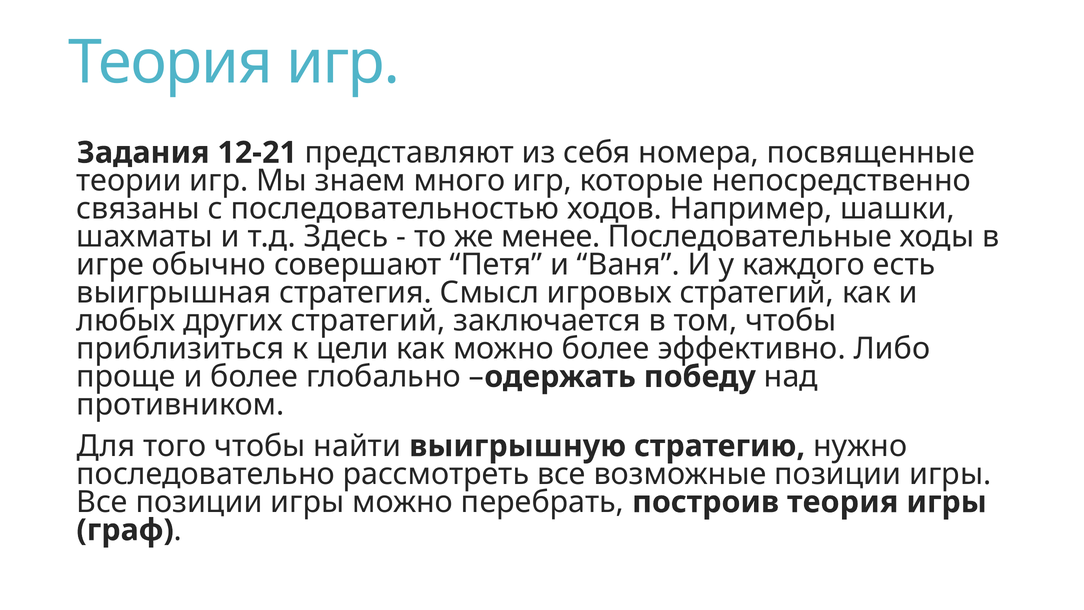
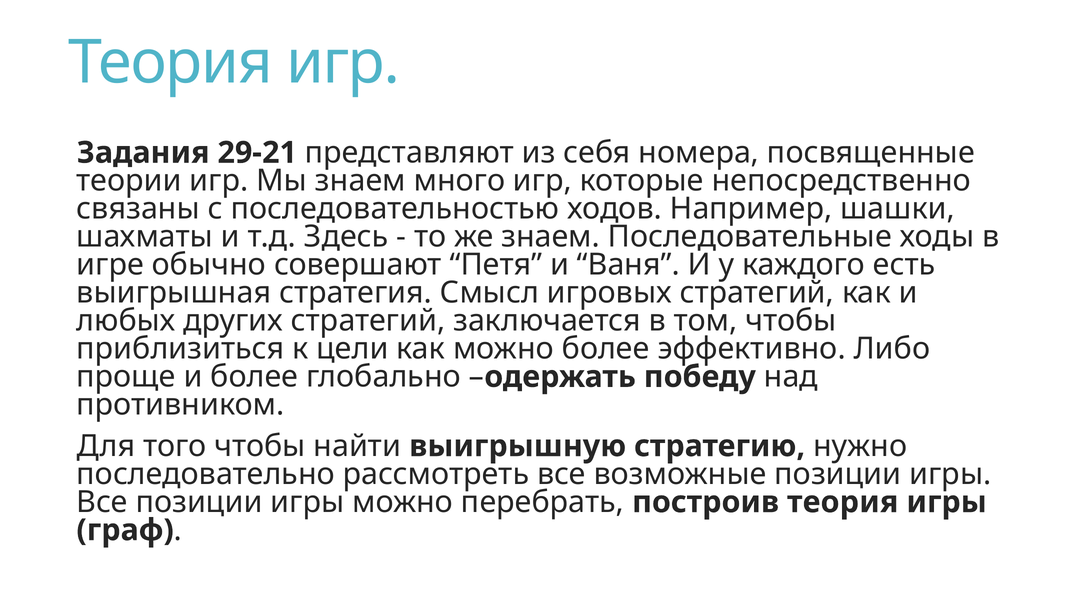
12-21: 12-21 -> 29-21 (257, 153)
же менее: менее -> знаем (551, 237)
